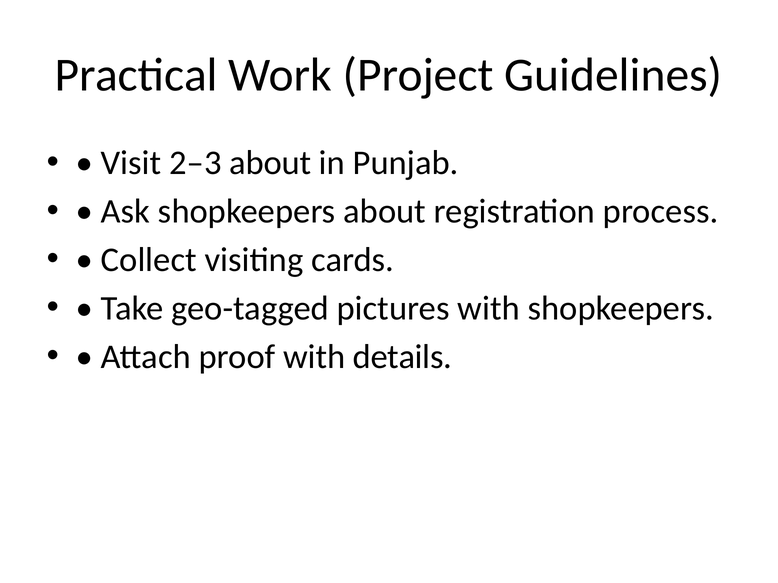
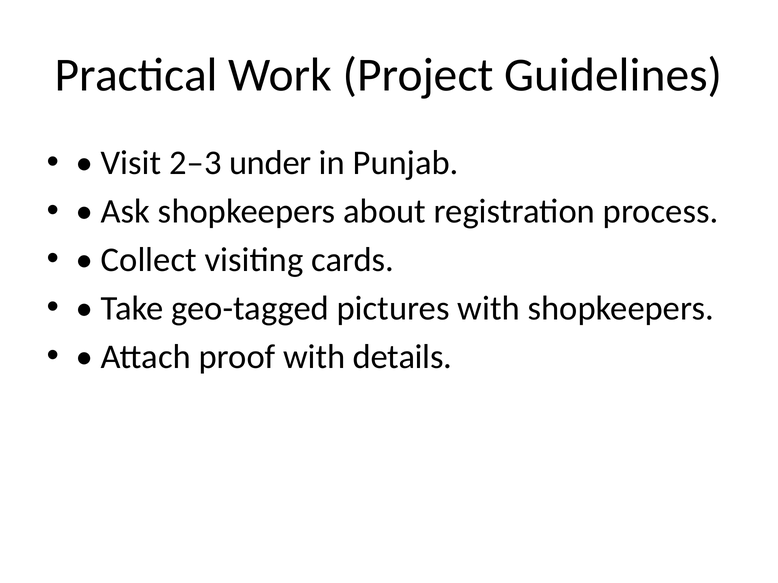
2–3 about: about -> under (270, 163)
